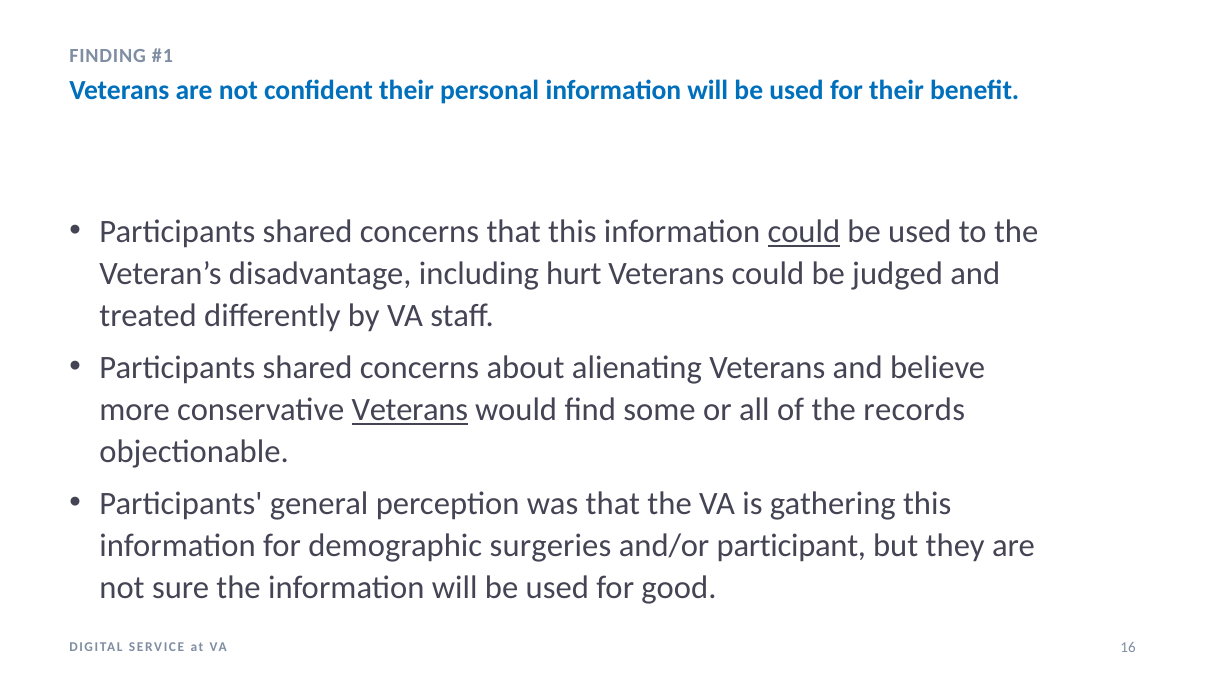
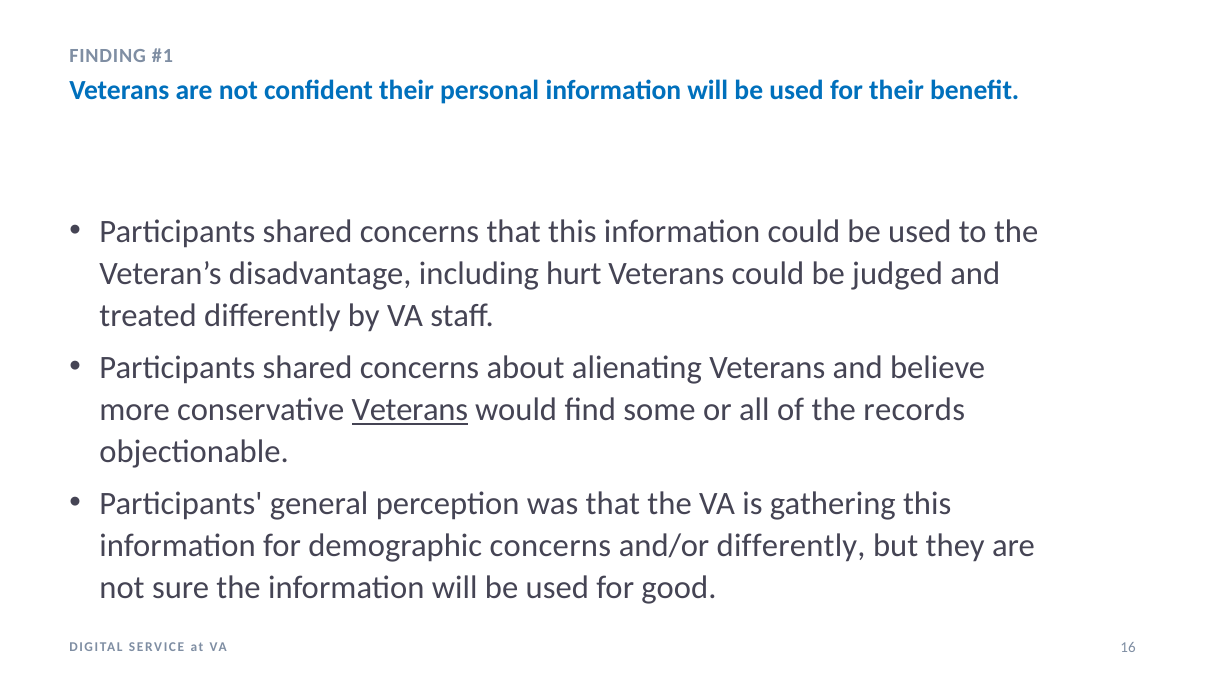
could underline: present -> none (804, 232)
demographic surgeries: surgeries -> concerns (550, 545)
and/or participant: participant -> differently (791, 545)
